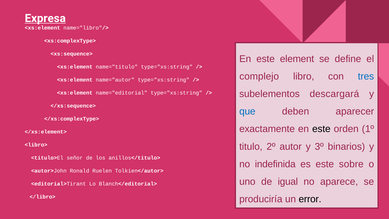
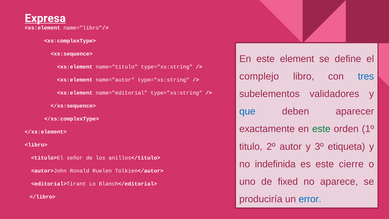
descargará: descargará -> validadores (334, 94)
este colour: black -> green (321, 129)
binarios: binarios -> etiqueta (346, 146)
sobre: sobre -> cierre (351, 164)
igual: igual -> fixed (288, 181)
error colour: black -> blue (310, 199)
